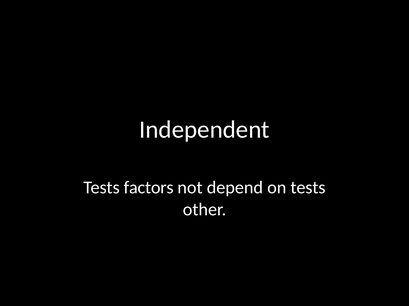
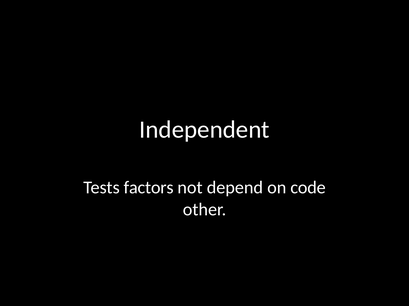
on tests: tests -> code (308, 188)
